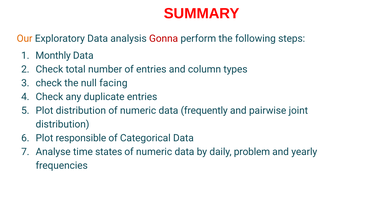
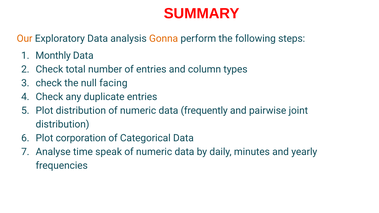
Gonna colour: red -> orange (164, 39)
responsible: responsible -> corporation (81, 138)
states: states -> speak (109, 152)
problem: problem -> minutes (252, 152)
